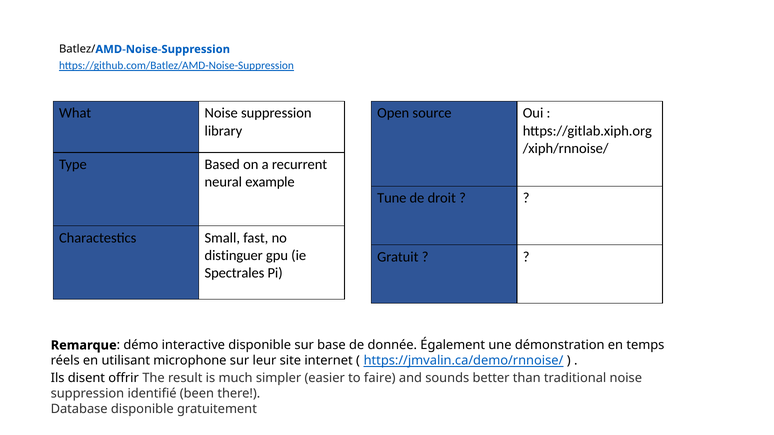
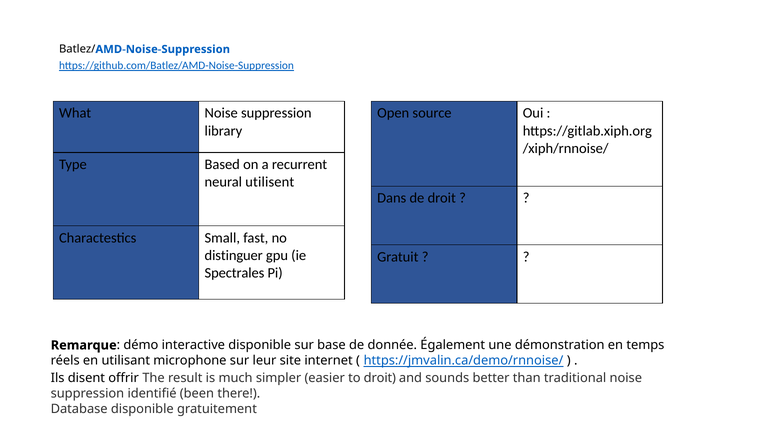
example: example -> utilisent (270, 182)
Tune: Tune -> Dans (392, 198)
to faire: faire -> droit (380, 379)
